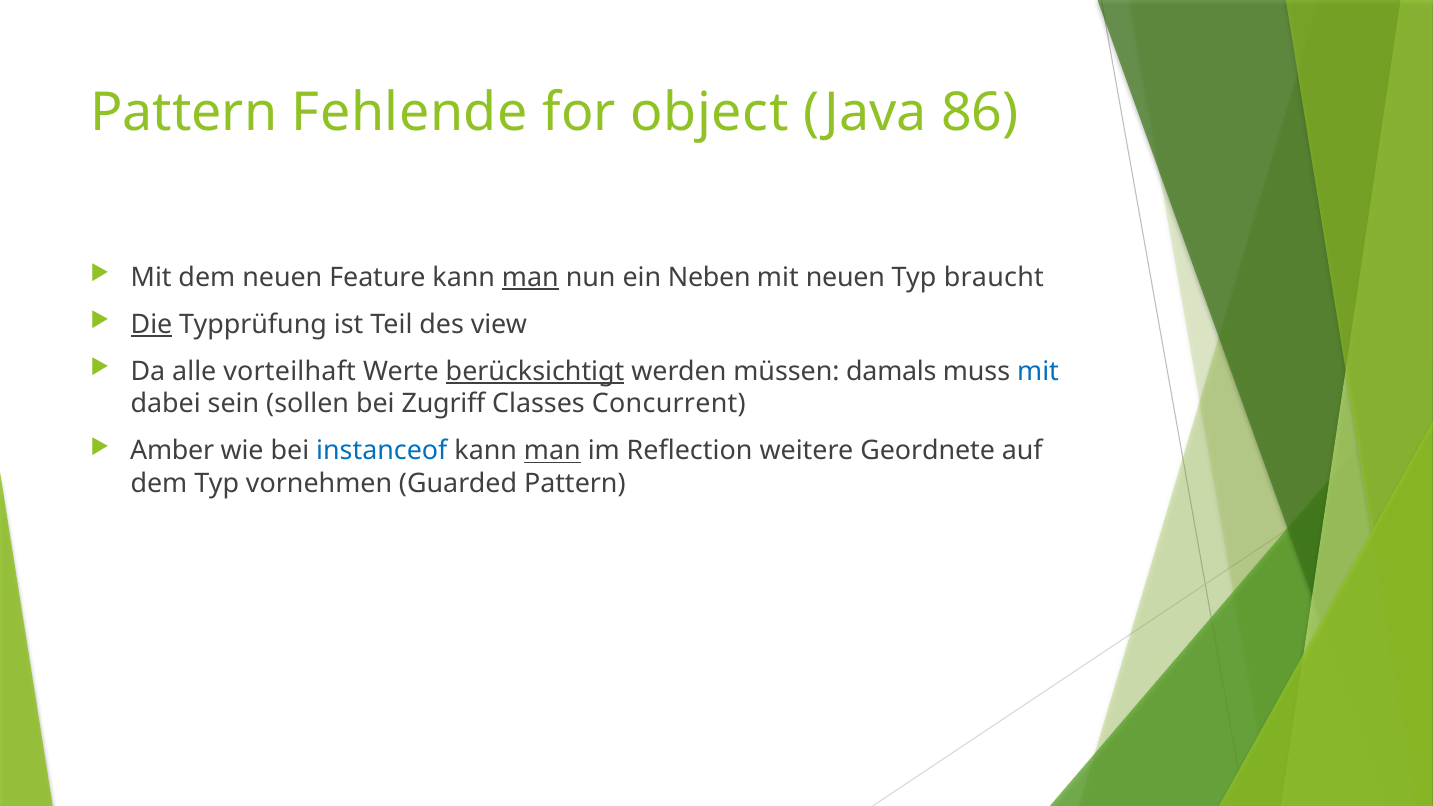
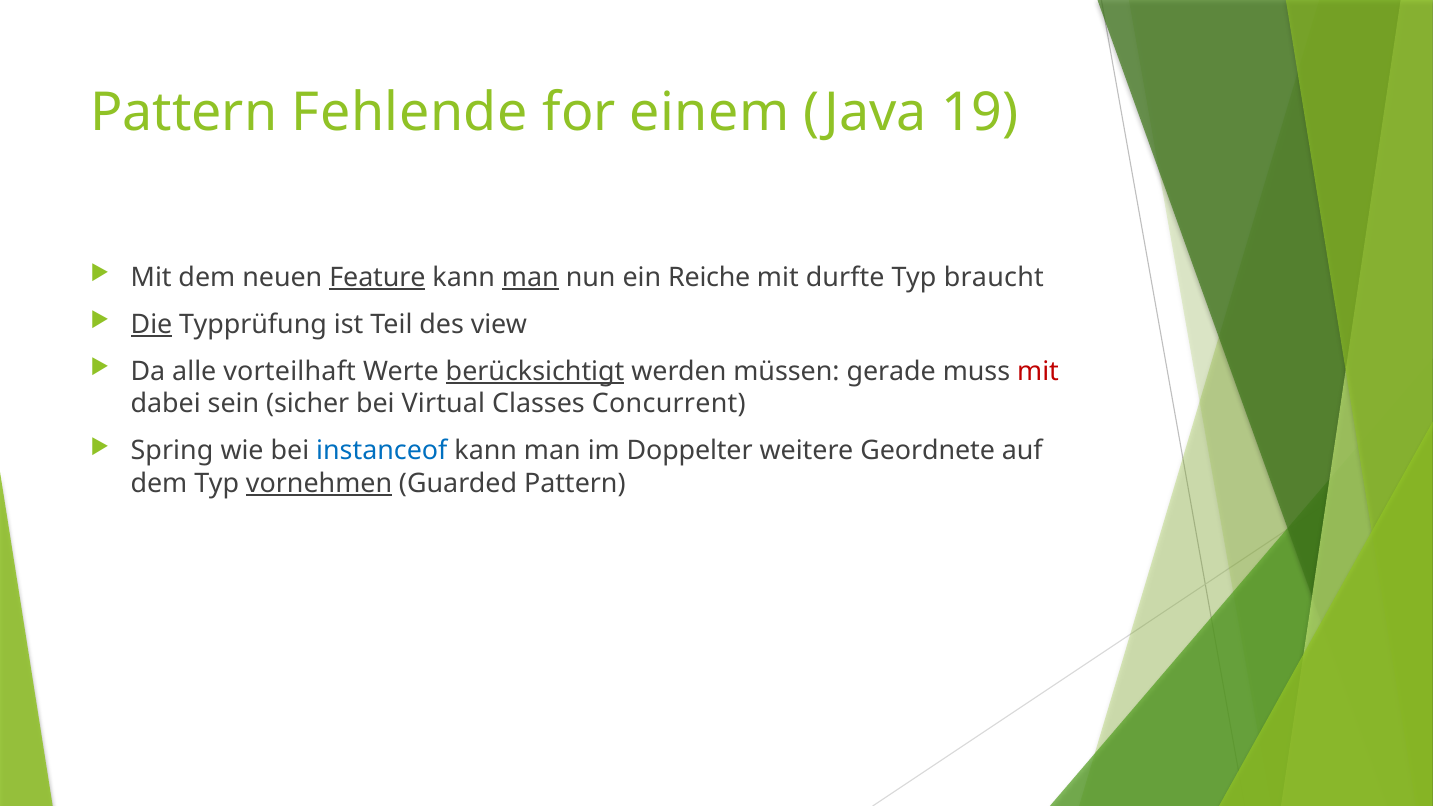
object: object -> einem (710, 113)
86: 86 -> 19 (980, 113)
Feature underline: none -> present (377, 277)
Neben: Neben -> Reiche (709, 277)
mit neuen: neuen -> durfte (845, 277)
damals: damals -> gerade (891, 372)
mit colour: blue -> red (1038, 372)
sollen: sollen -> sicher (308, 404)
Zugriff: Zugriff -> Virtual (443, 404)
Amber: Amber -> Spring (172, 451)
man underline: present -> none (552, 451)
Reflection: Reflection -> Doppelter (690, 451)
vornehmen underline: none -> present (319, 483)
